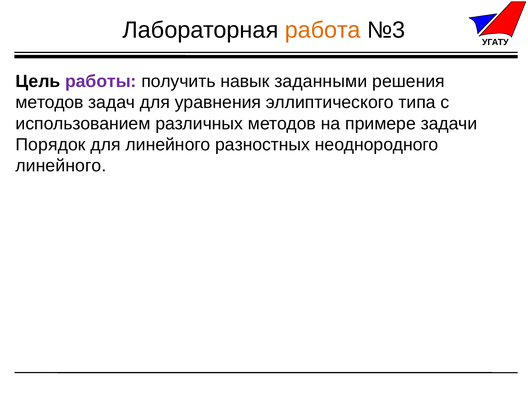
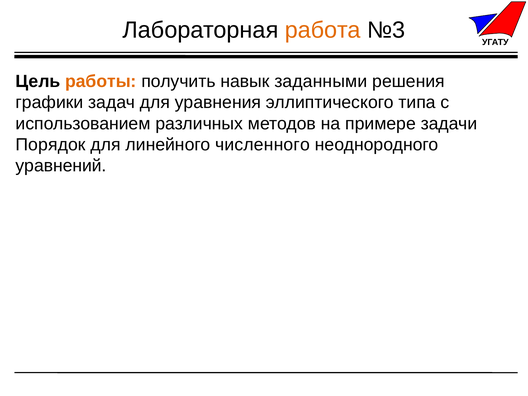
работы colour: purple -> orange (101, 81)
методов: методов -> графики (49, 102)
разностных: разностных -> численного (263, 145)
линейного: линейного -> уравнений (61, 166)
